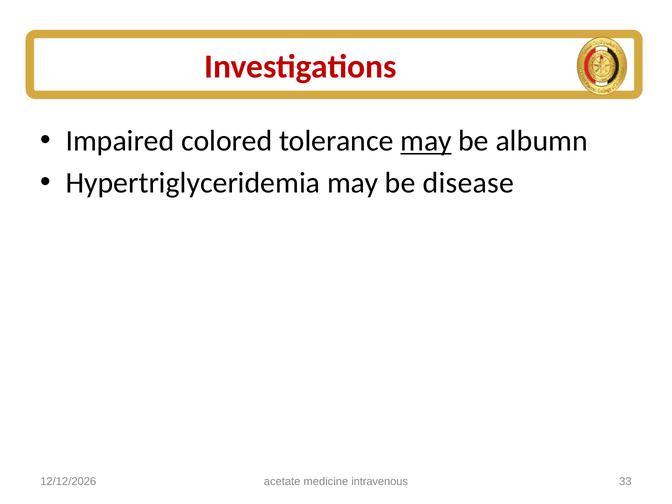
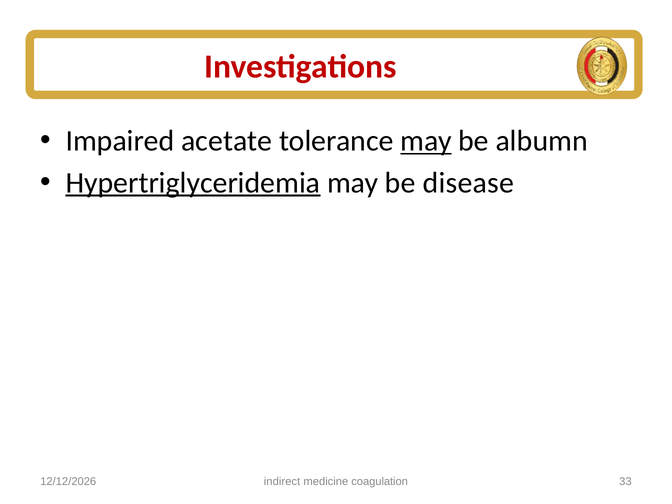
colored: colored -> acetate (227, 141)
Hypertriglyceridemia underline: none -> present (193, 183)
acetate: acetate -> indirect (282, 481)
intravenous: intravenous -> coagulation (380, 481)
